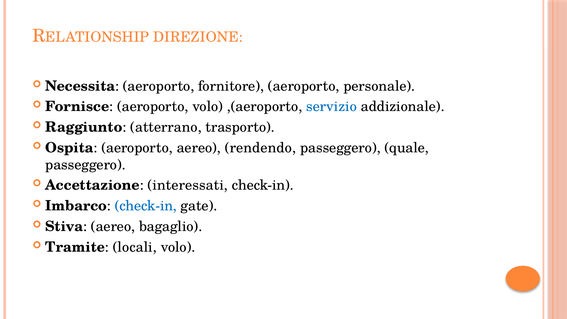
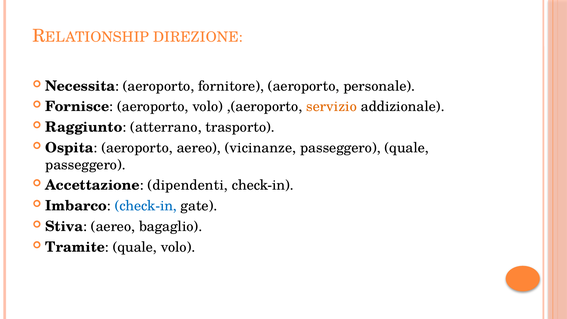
servizio colour: blue -> orange (332, 107)
rendendo: rendendo -> vicinanze (260, 148)
interessati: interessati -> dipendenti (188, 185)
Tramite locali: locali -> quale (135, 247)
